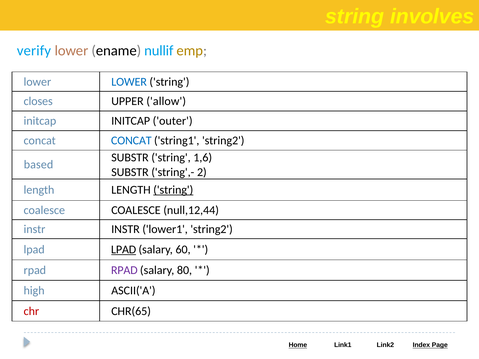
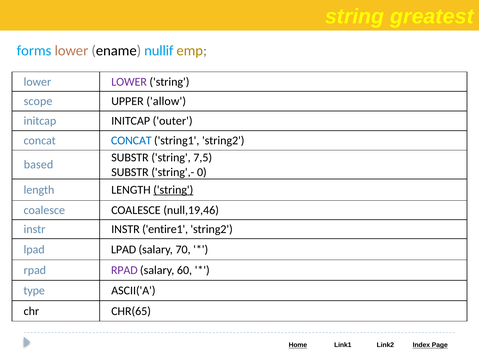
involves: involves -> greatest (432, 17)
verify: verify -> forms (34, 51)
LOWER colour: blue -> purple (129, 82)
closes: closes -> scope (38, 101)
1,6: 1,6 -> 7,5 (203, 158)
2: 2 -> 0 (202, 172)
null,12,44: null,12,44 -> null,19,46 (191, 210)
lower1: lower1 -> entire1 (165, 229)
LPAD underline: present -> none (124, 250)
60: 60 -> 70 (183, 250)
80: 80 -> 60 (184, 270)
high: high -> type (34, 291)
chr colour: red -> black (31, 311)
